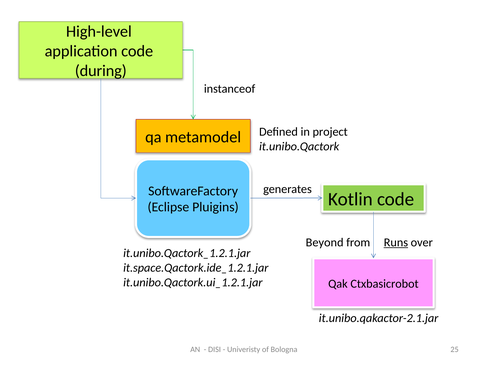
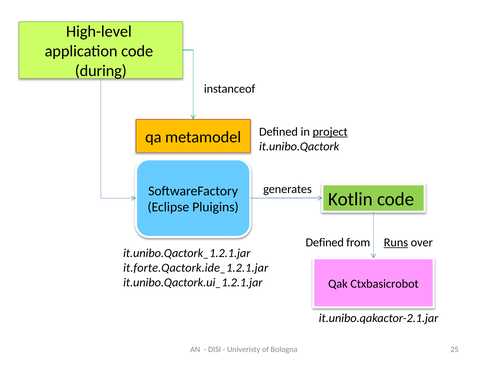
project underline: none -> present (330, 132)
Beyond: Beyond -> Defined (325, 242)
it.space.Qactork.ide_1.2.1.jar: it.space.Qactork.ide_1.2.1.jar -> it.forte.Qactork.ide_1.2.1.jar (196, 268)
